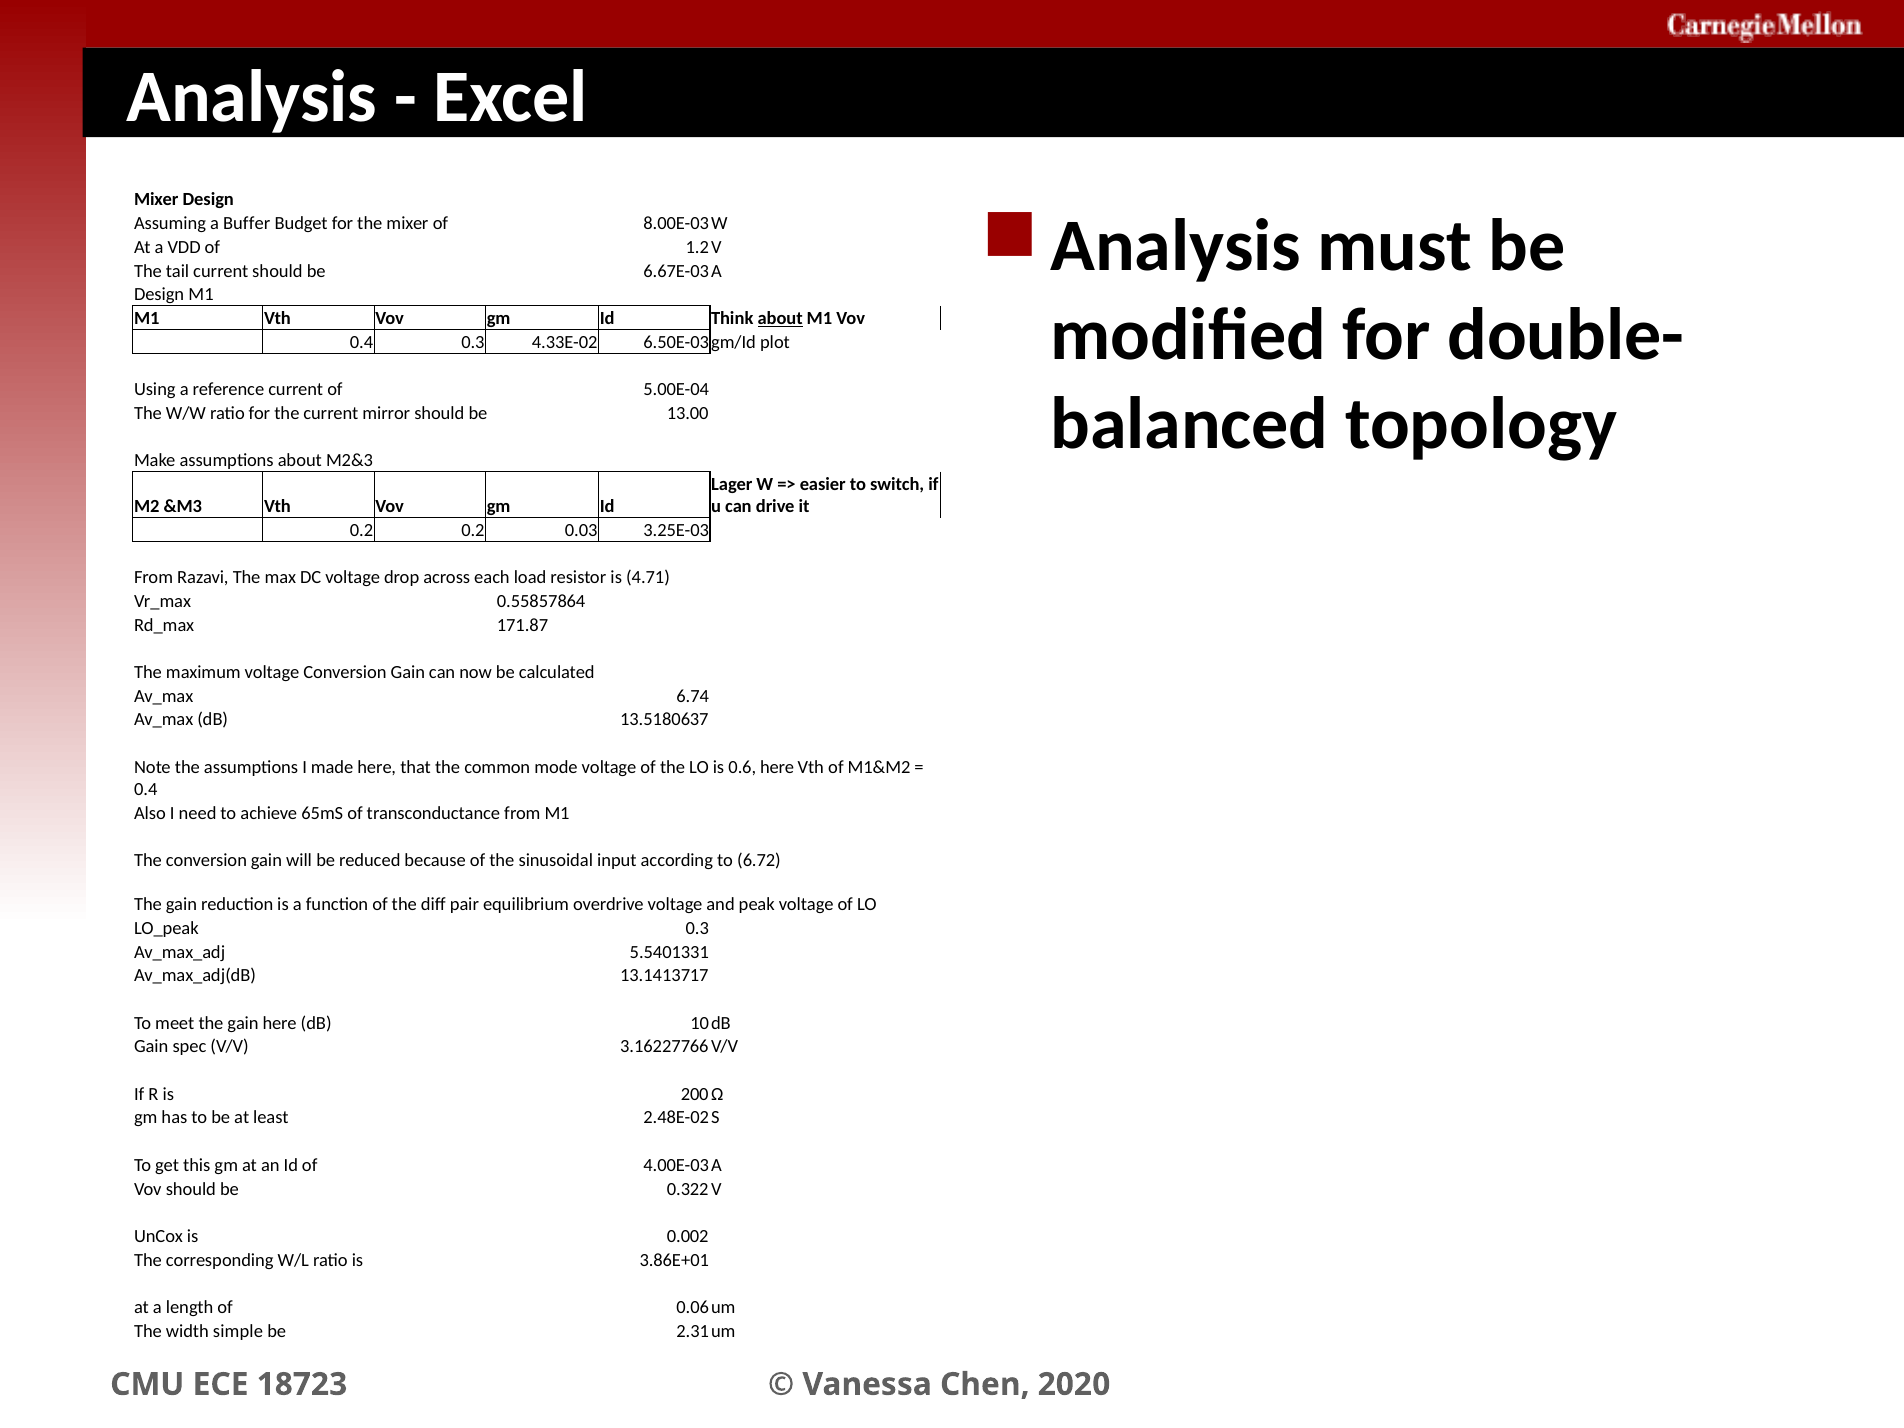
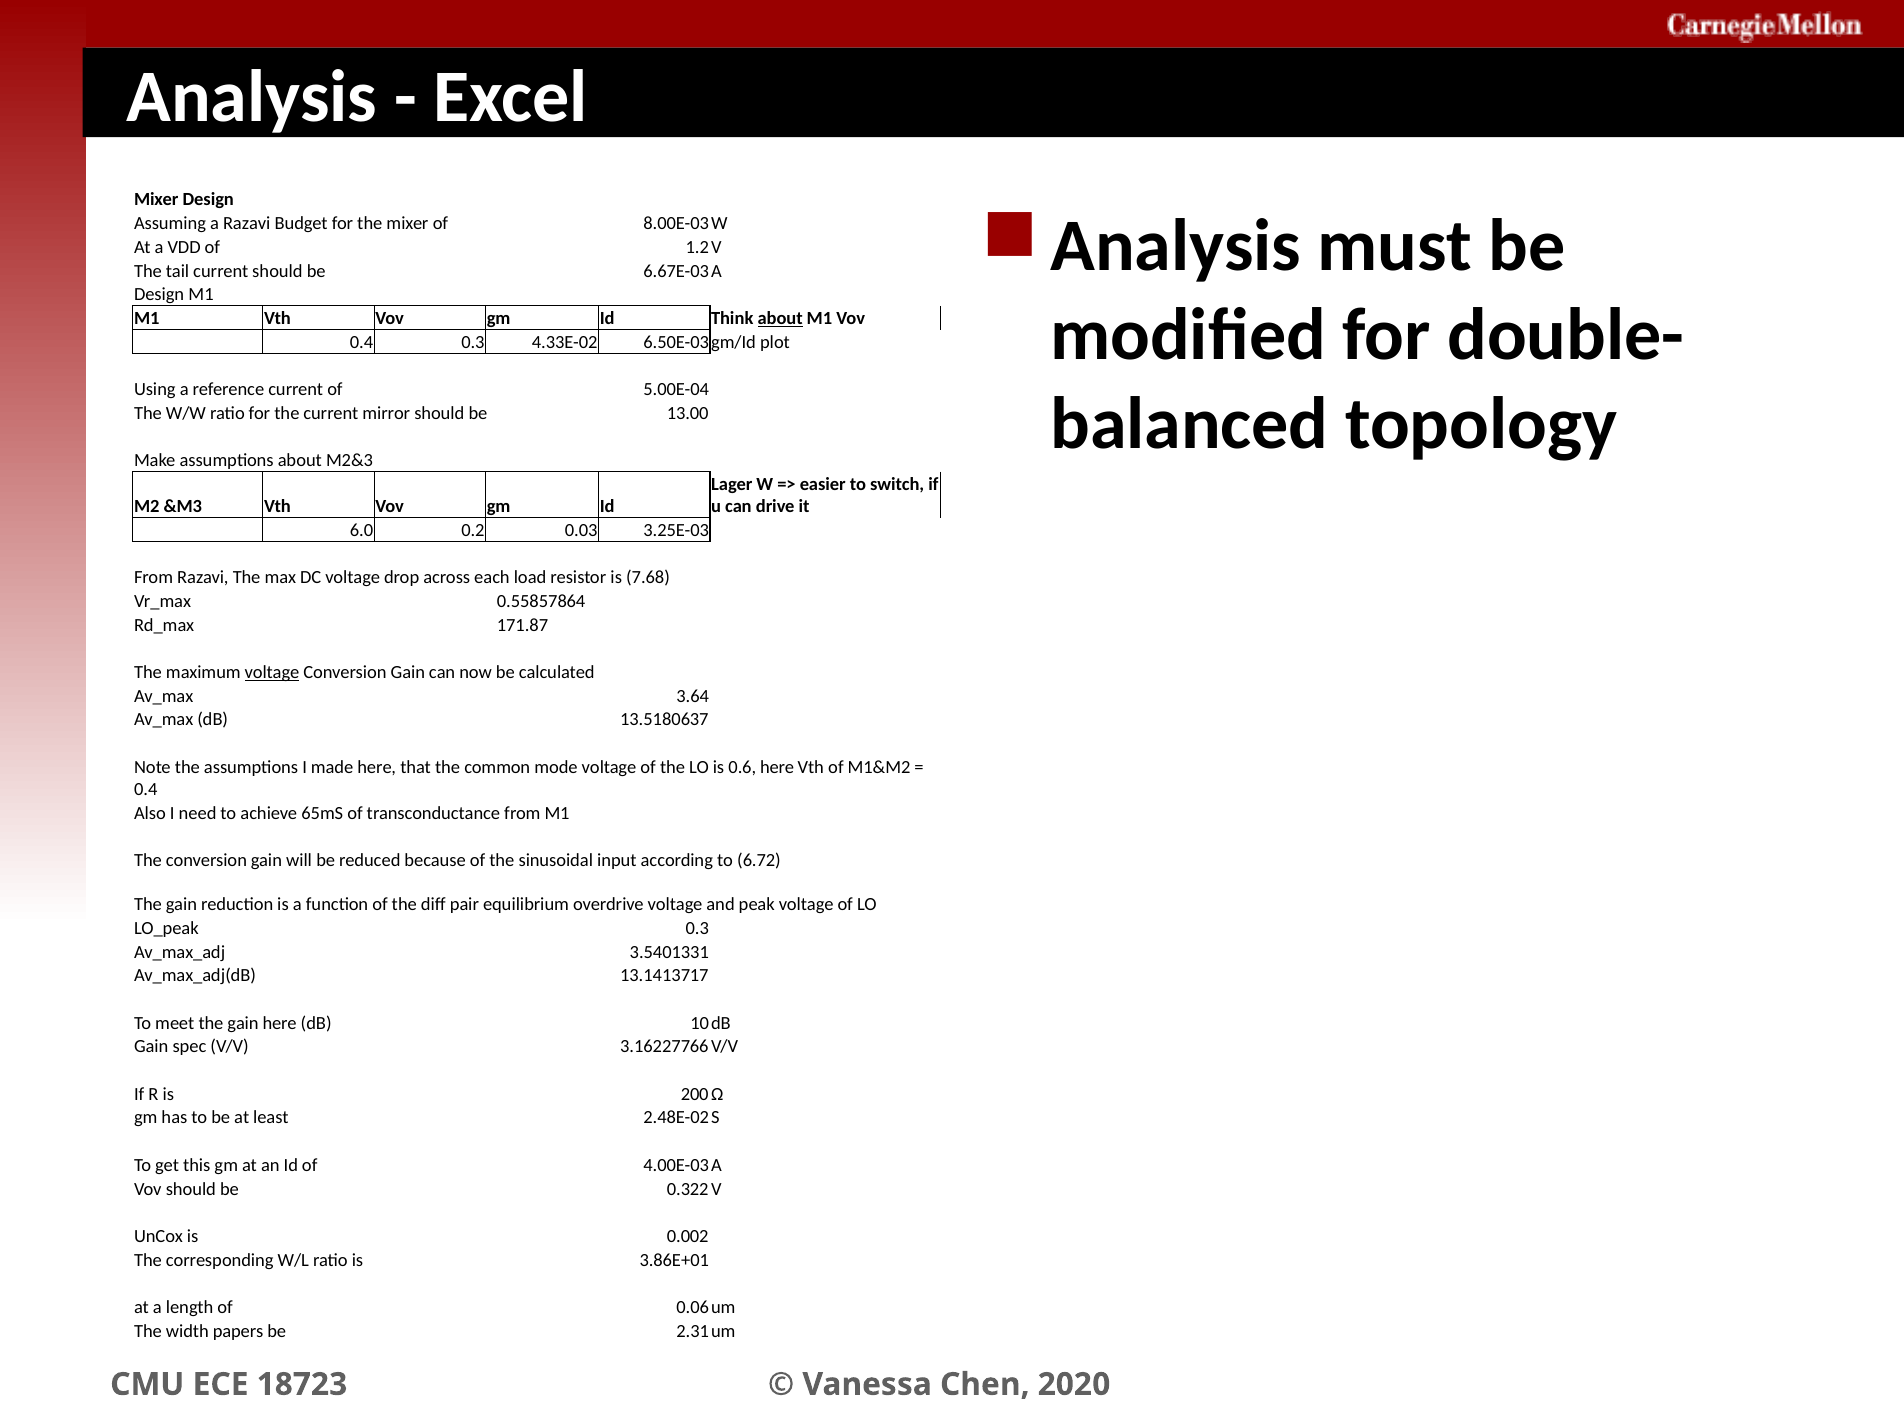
a Buffer: Buffer -> Razavi (247, 224)
0.2: 0.2 -> 6.0 (362, 530)
4.71: 4.71 -> 7.68 (648, 578)
voltage underline: none -> present (272, 673)
6.74: 6.74 -> 3.64 (693, 696)
5.5401331: 5.5401331 -> 3.5401331 (669, 952)
simple: simple -> papers (238, 1331)
